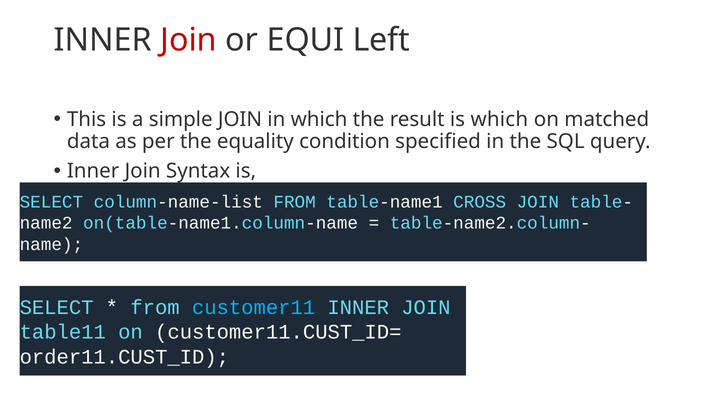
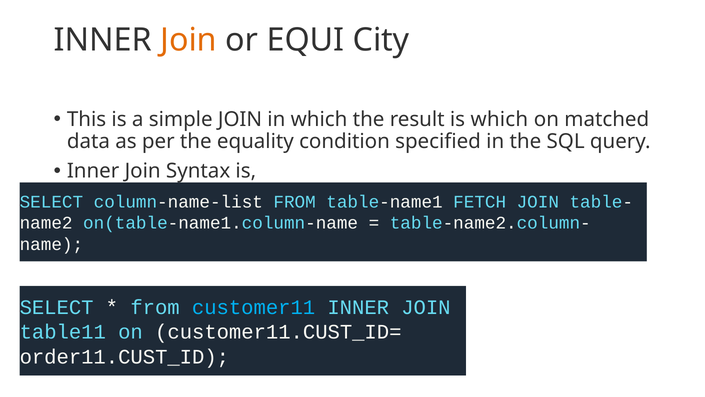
Join colour: red -> orange (189, 40)
Left: Left -> City (381, 40)
CROSS: CROSS -> FETCH (480, 202)
